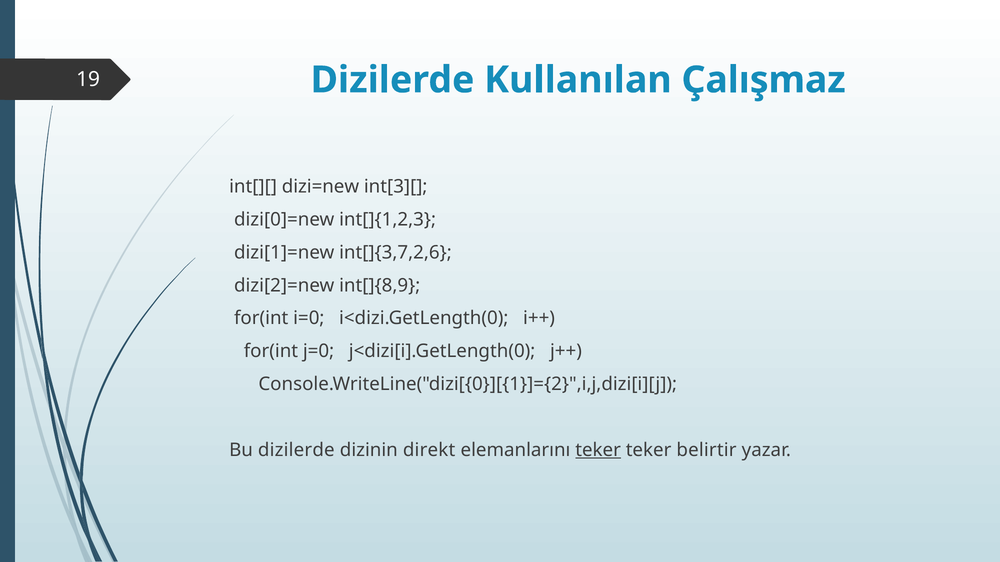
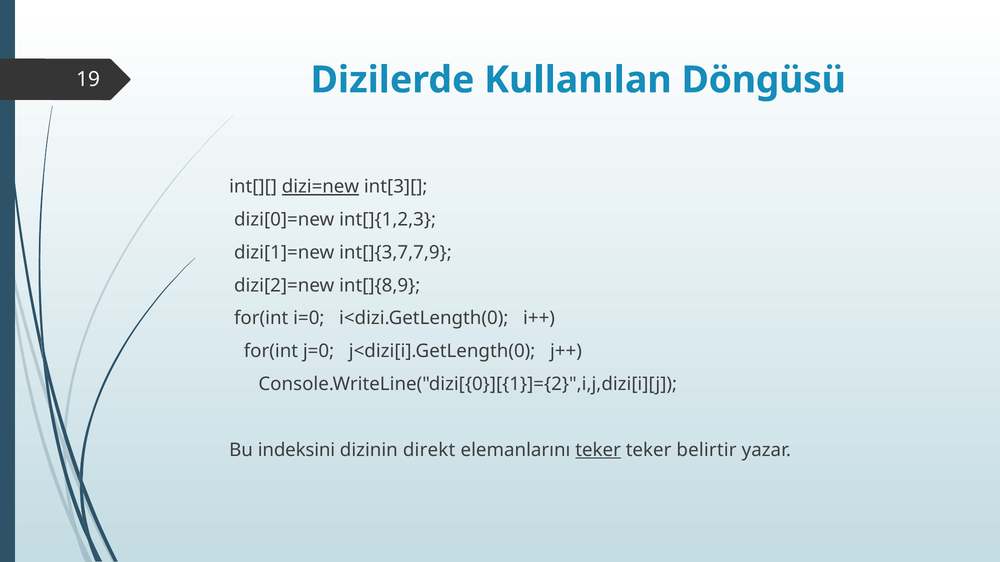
Çalışmaz: Çalışmaz -> Döngüsü (764, 80)
dizi=new underline: none -> present (320, 187)
int[]{3,7,2,6: int[]{3,7,2,6 -> int[]{3,7,7,9 (395, 253)
Bu dizilerde: dizilerde -> indeksini (296, 450)
